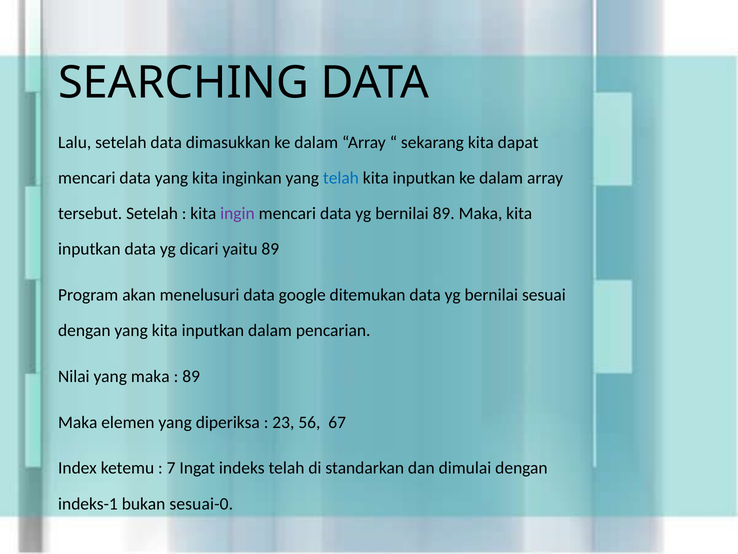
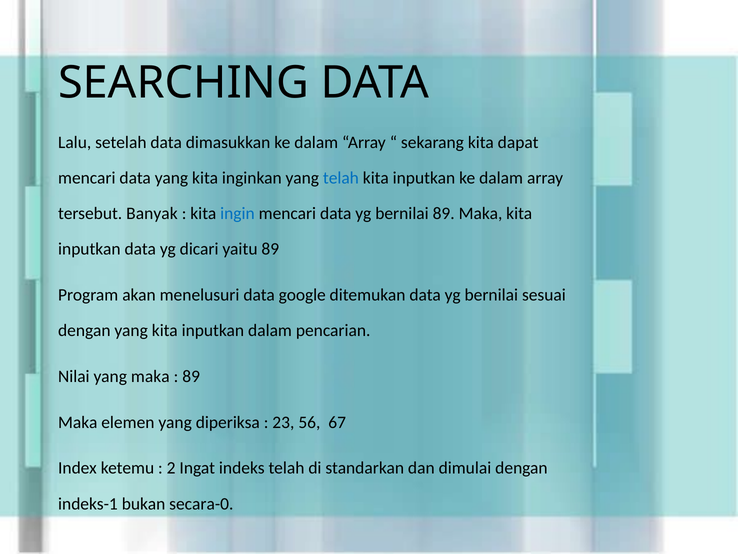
tersebut Setelah: Setelah -> Banyak (152, 213)
ingin colour: purple -> blue (237, 213)
7: 7 -> 2 (171, 468)
sesuai-0: sesuai-0 -> secara-0 (201, 503)
